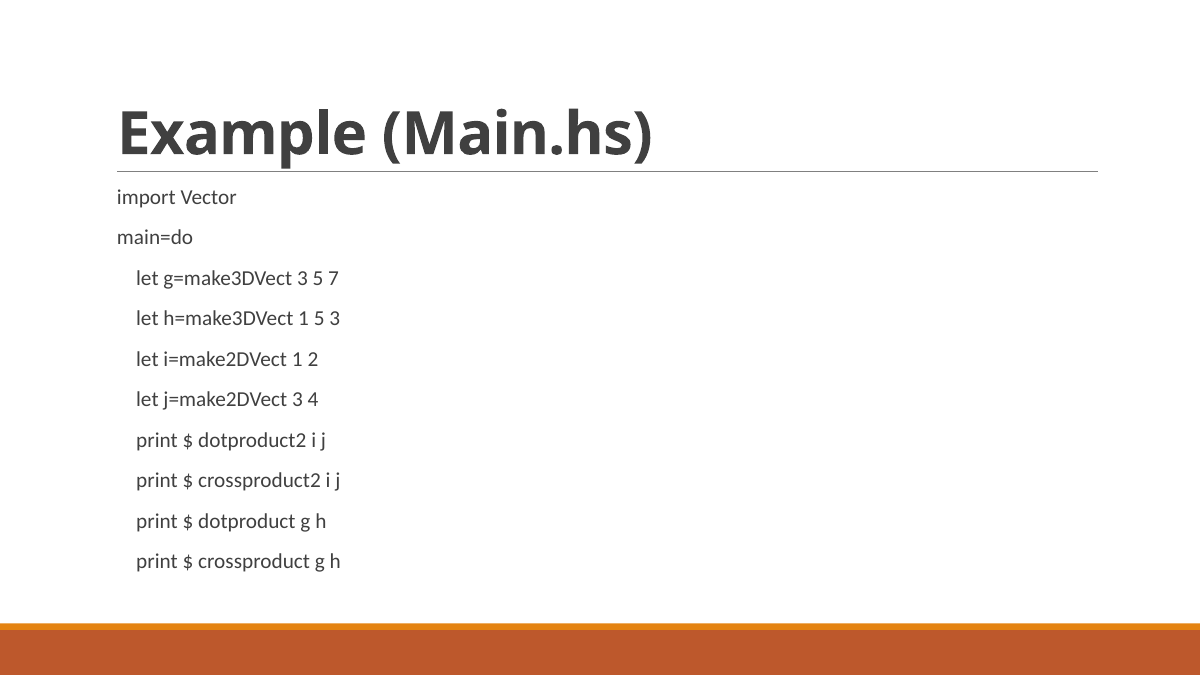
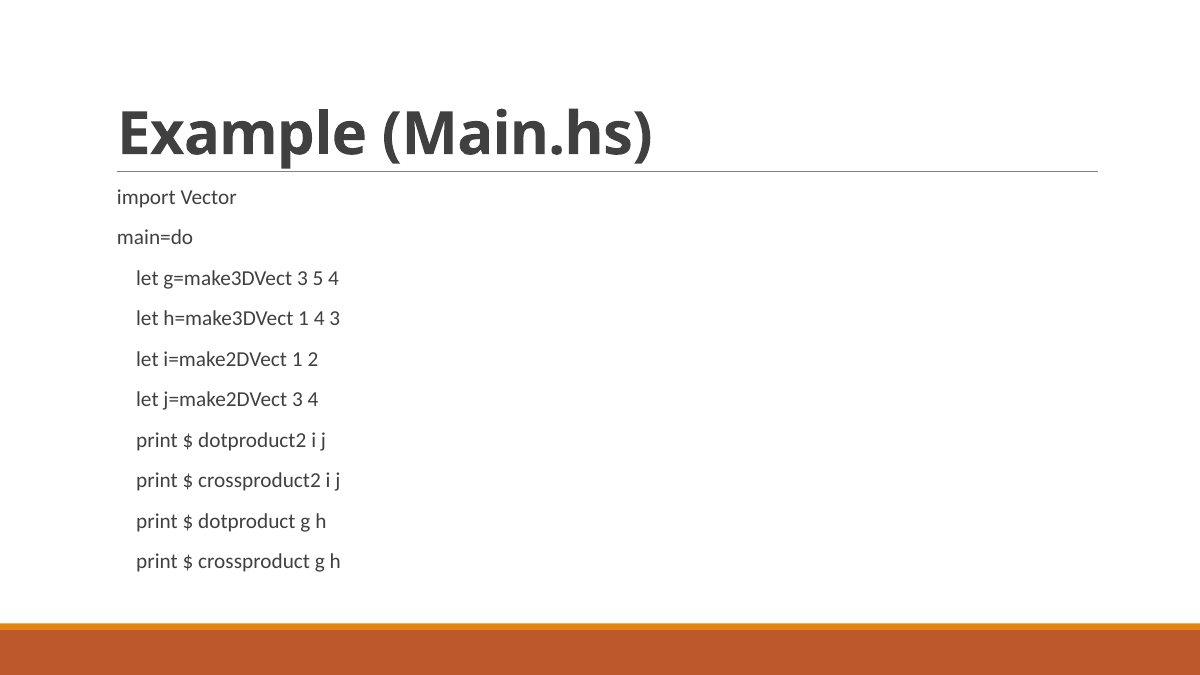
5 7: 7 -> 4 (334, 278)
1 5: 5 -> 4 (319, 319)
